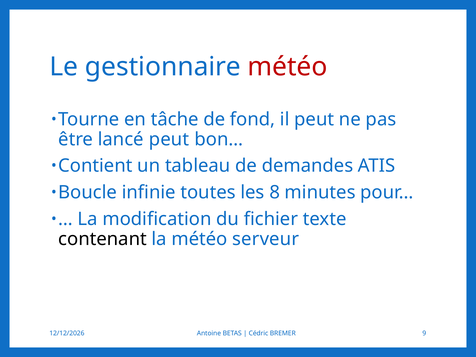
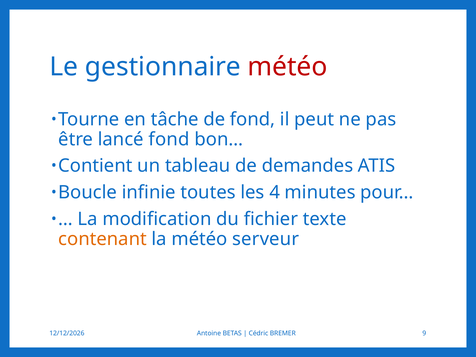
lancé peut: peut -> fond (169, 139)
8: 8 -> 4 (275, 192)
contenant colour: black -> orange (103, 239)
